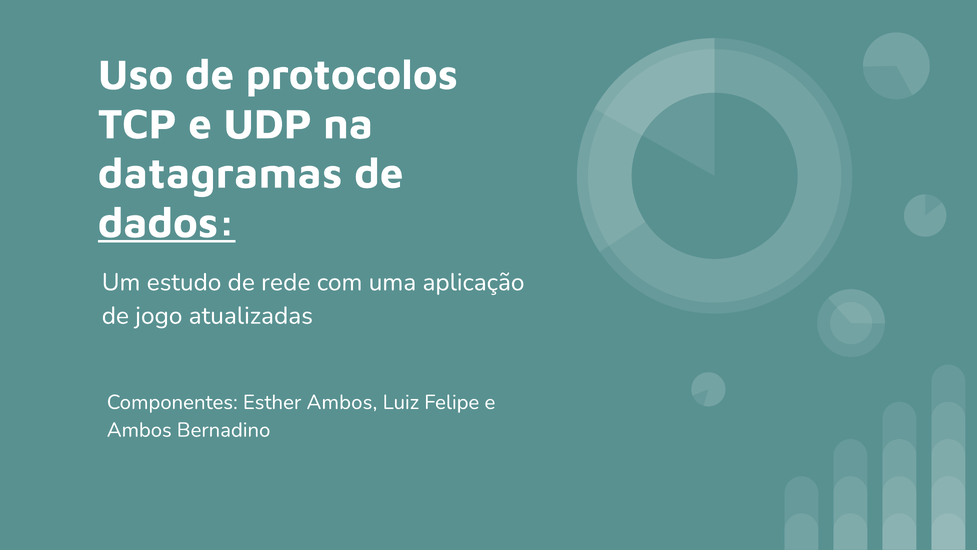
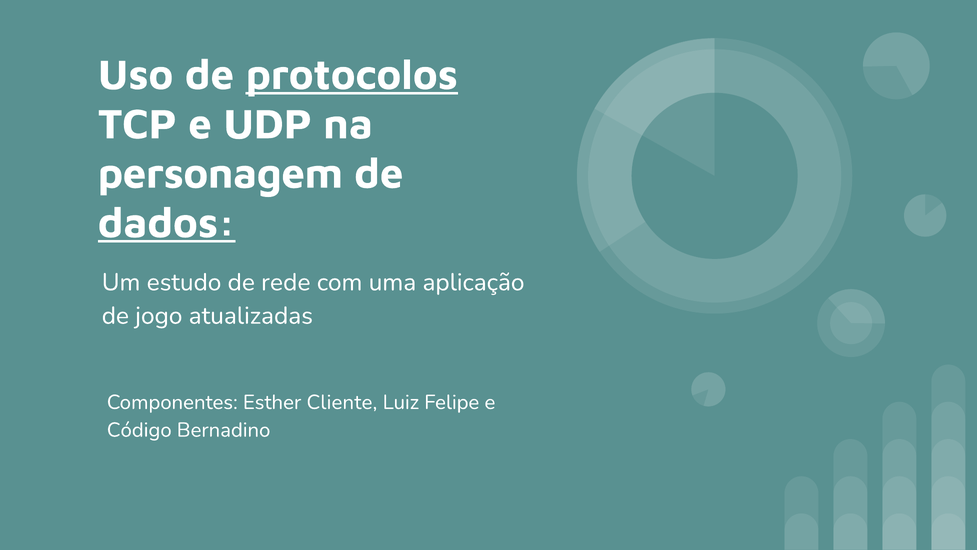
protocolos underline: none -> present (352, 75)
datagramas: datagramas -> personagem (220, 174)
Esther Ambos: Ambos -> Cliente (342, 402)
Ambos: Ambos -> Código (139, 430)
